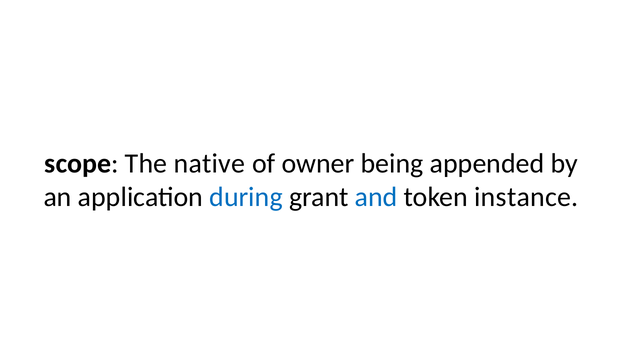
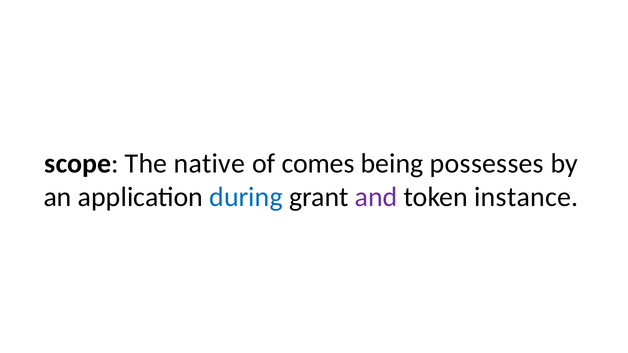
owner: owner -> comes (318, 163)
appended: appended -> possesses (487, 163)
and colour: blue -> purple (376, 197)
